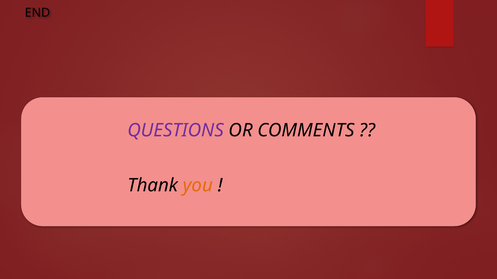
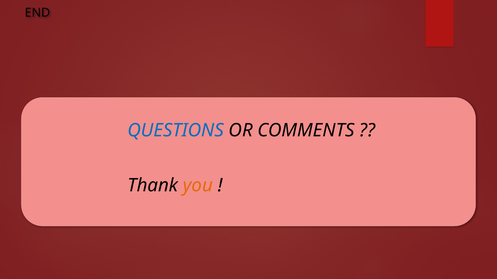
QUESTIONS colour: purple -> blue (176, 131)
